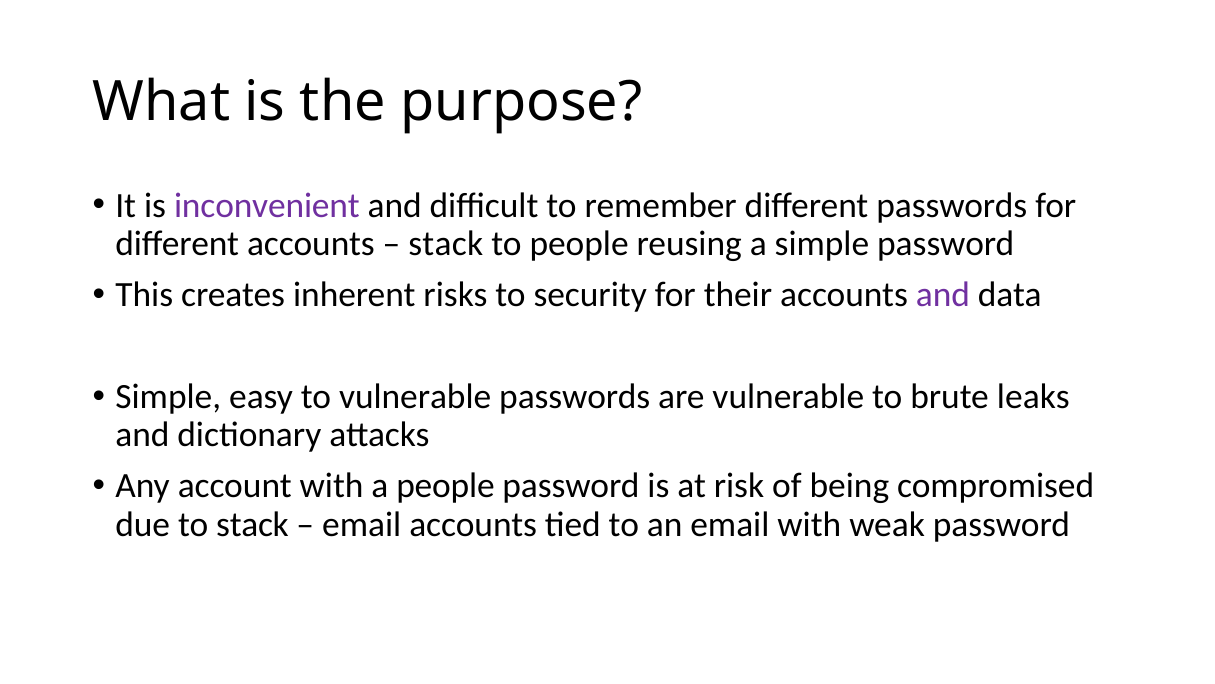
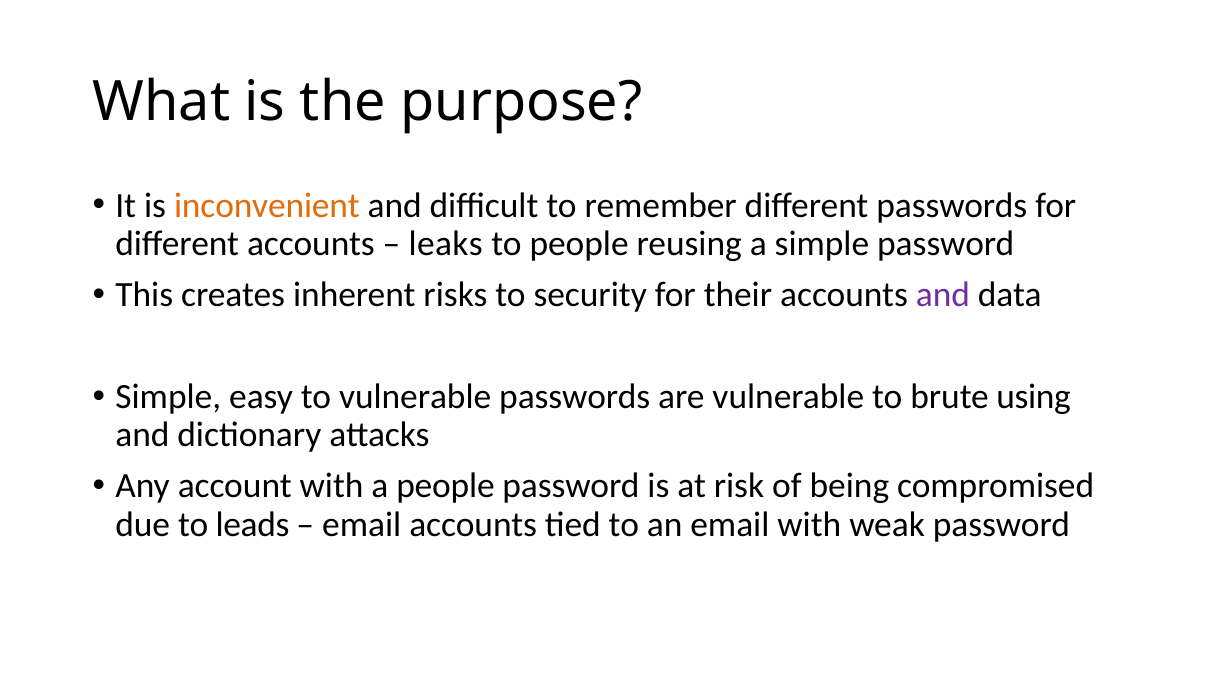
inconvenient colour: purple -> orange (267, 205)
stack: stack -> leaks (446, 244)
leaks: leaks -> using (1034, 397)
to stack: stack -> leads (253, 524)
